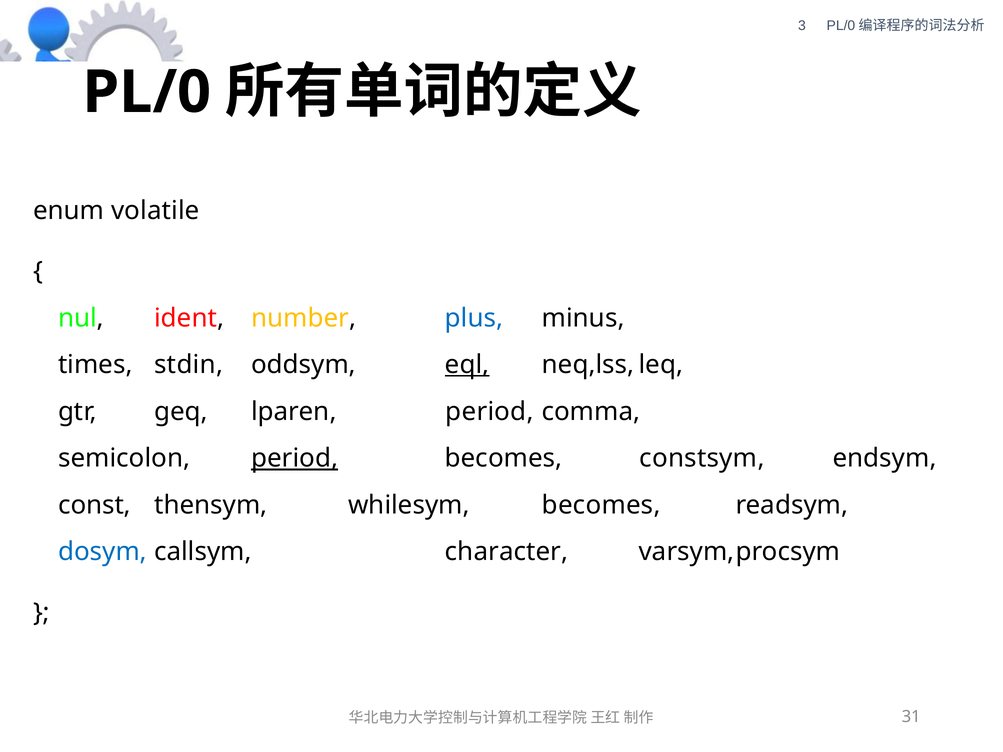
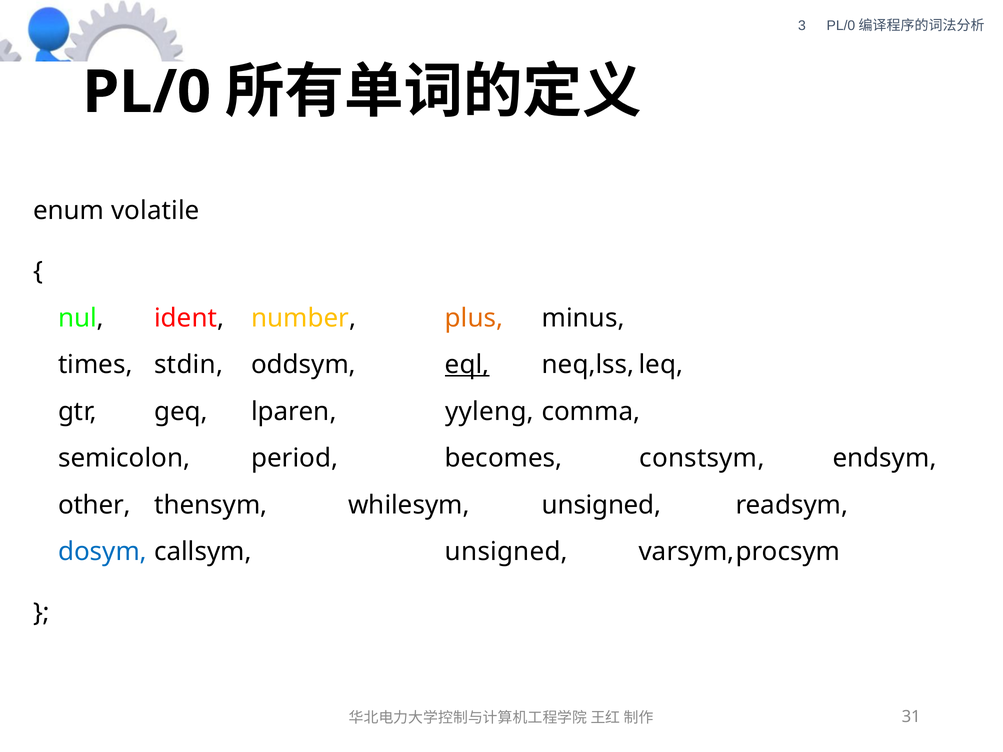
plus colour: blue -> orange (474, 318)
lparen period: period -> yyleng (490, 412)
period underline: present -> none (295, 458)
const: const -> other (95, 505)
whilesym becomes: becomes -> unsigned (601, 505)
callsym character: character -> unsigned (506, 552)
